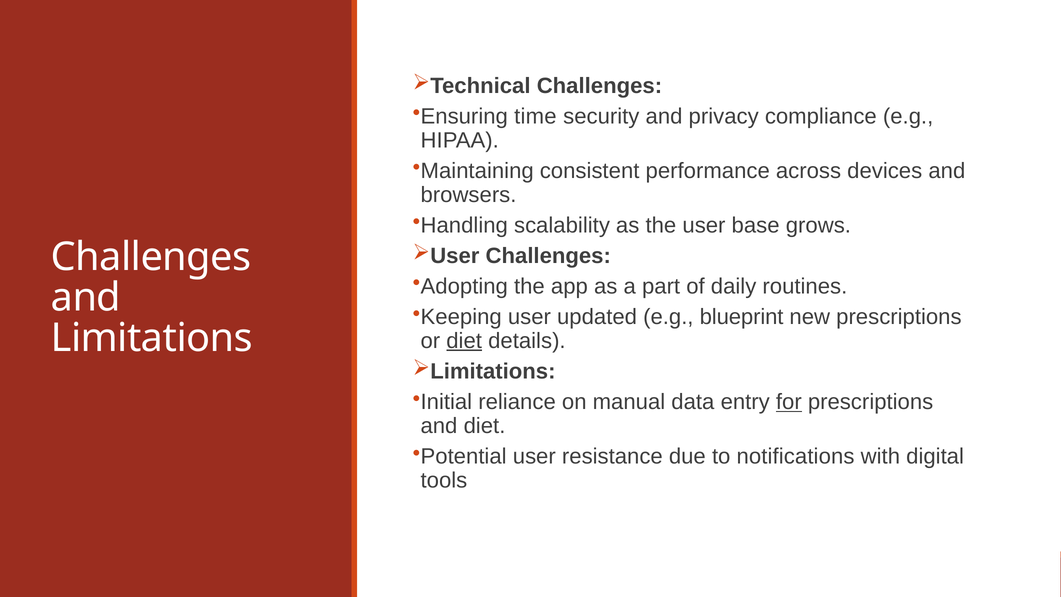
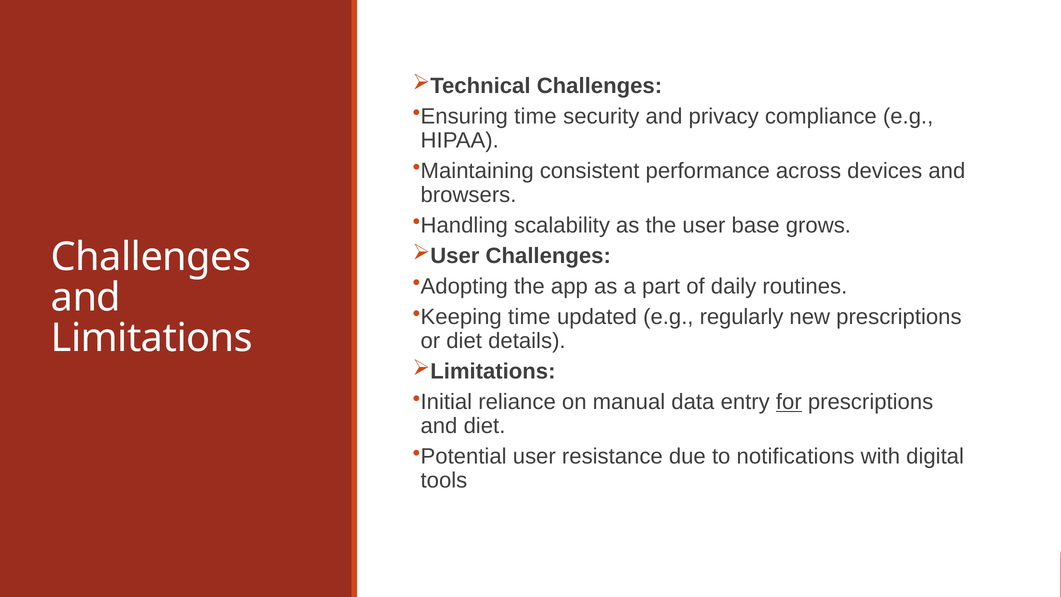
Keeping user: user -> time (529, 317)
blueprint: blueprint -> regularly (742, 317)
diet underline: present -> none (464, 341)
